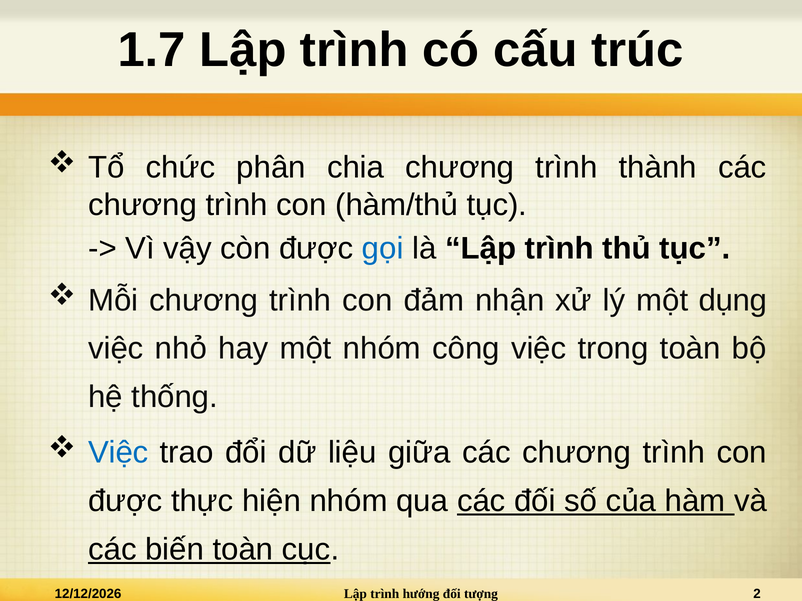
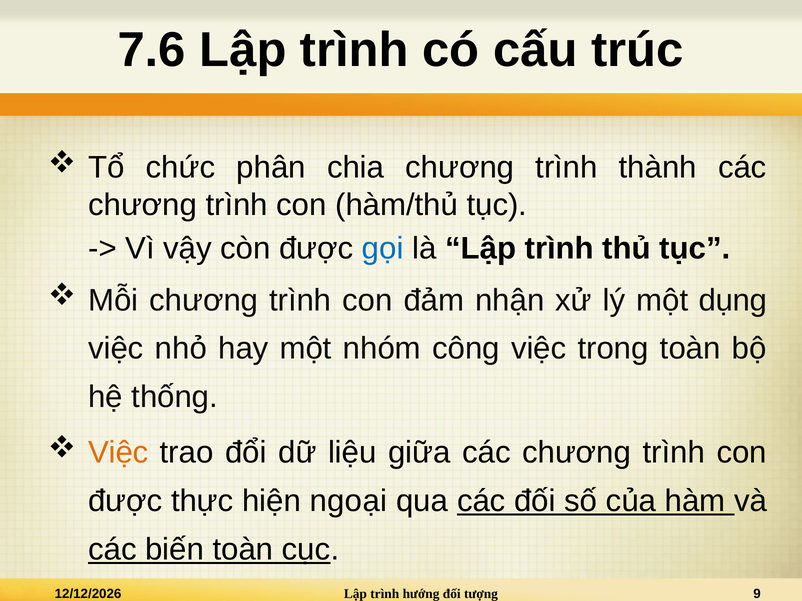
1.7: 1.7 -> 7.6 (152, 50)
Việc colour: blue -> orange (118, 453)
hiện nhóm: nhóm -> ngoại (348, 501)
2: 2 -> 9 (757, 594)
